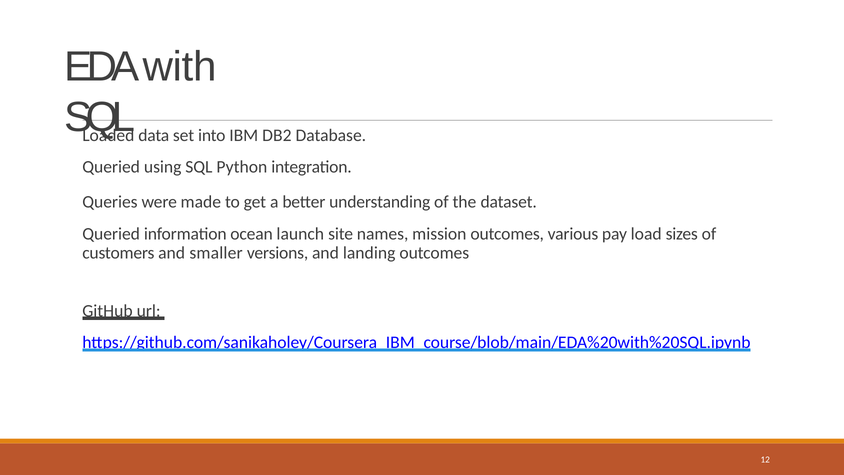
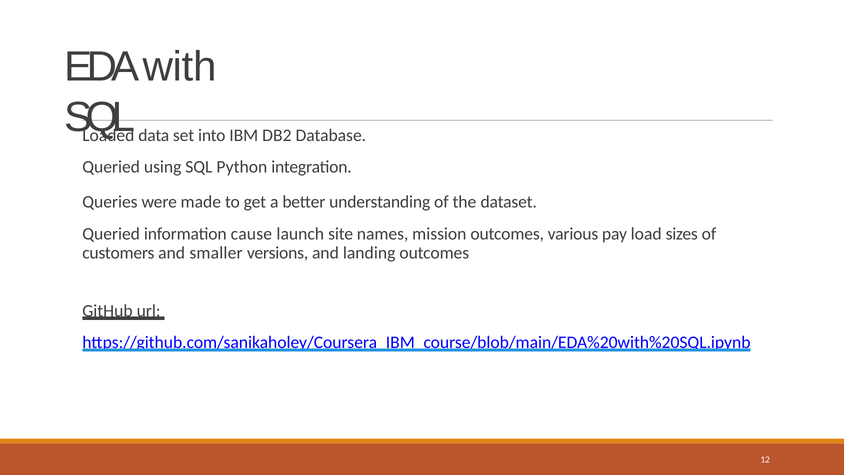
ocean: ocean -> cause (251, 234)
